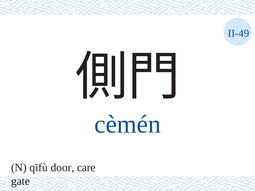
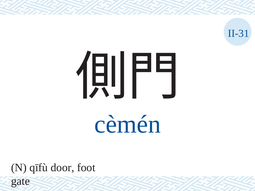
II-49: II-49 -> II-31 (239, 33)
care: care -> foot (86, 168)
